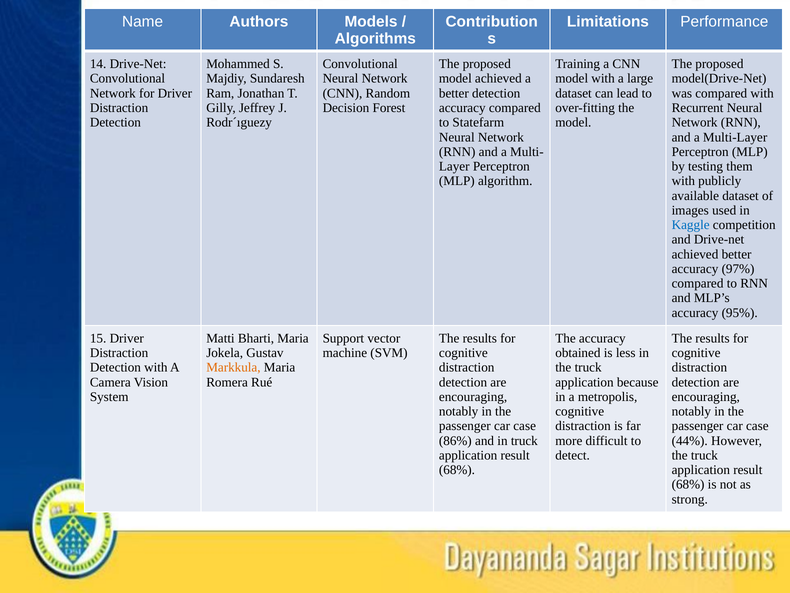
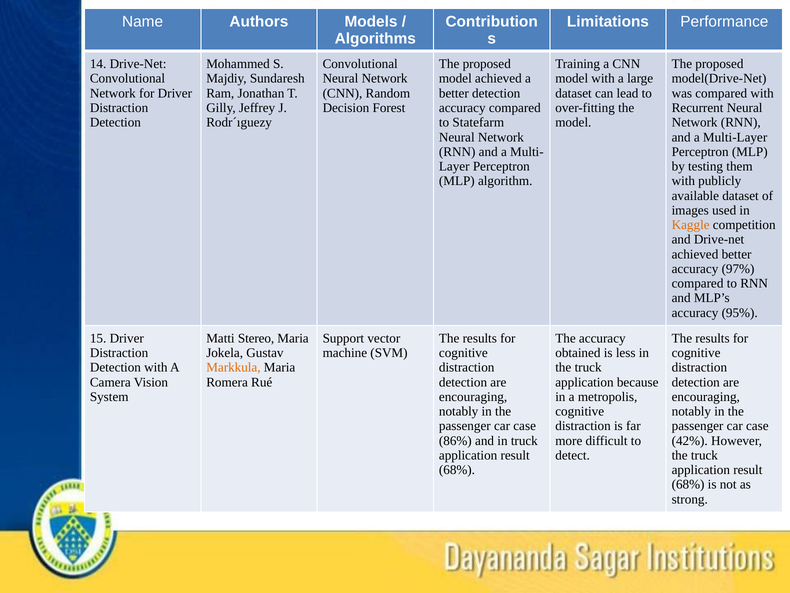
Kaggle colour: blue -> orange (691, 225)
Bharti: Bharti -> Stereo (256, 338)
44%: 44% -> 42% (690, 440)
